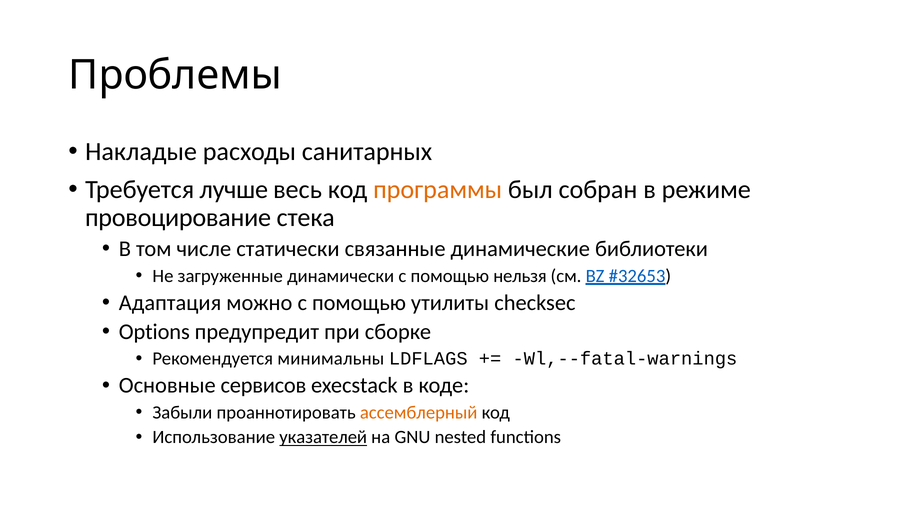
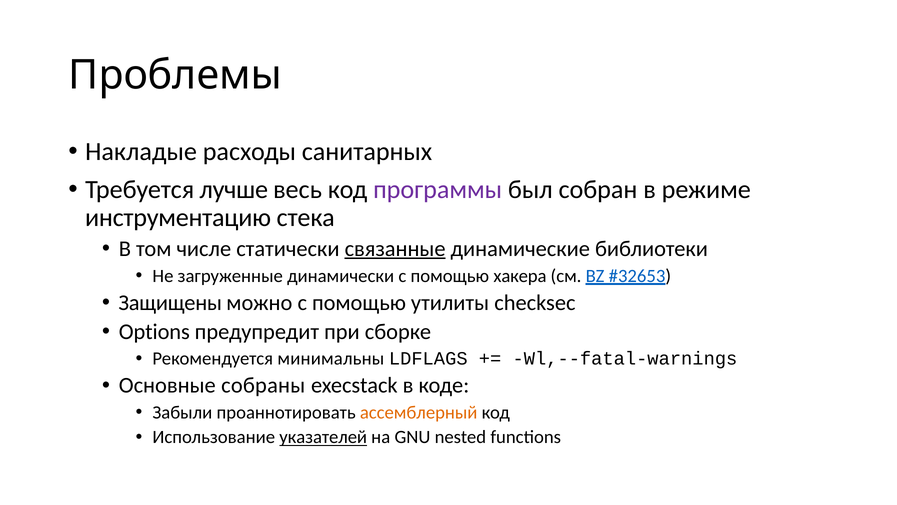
программы colour: orange -> purple (438, 189)
провоцирование: провоцирование -> инструментацию (178, 218)
связанные underline: none -> present (395, 248)
нельзя: нельзя -> хакера (520, 276)
Адаптация: Адаптация -> Защищены (170, 303)
сервисов: сервисов -> собраны (263, 385)
